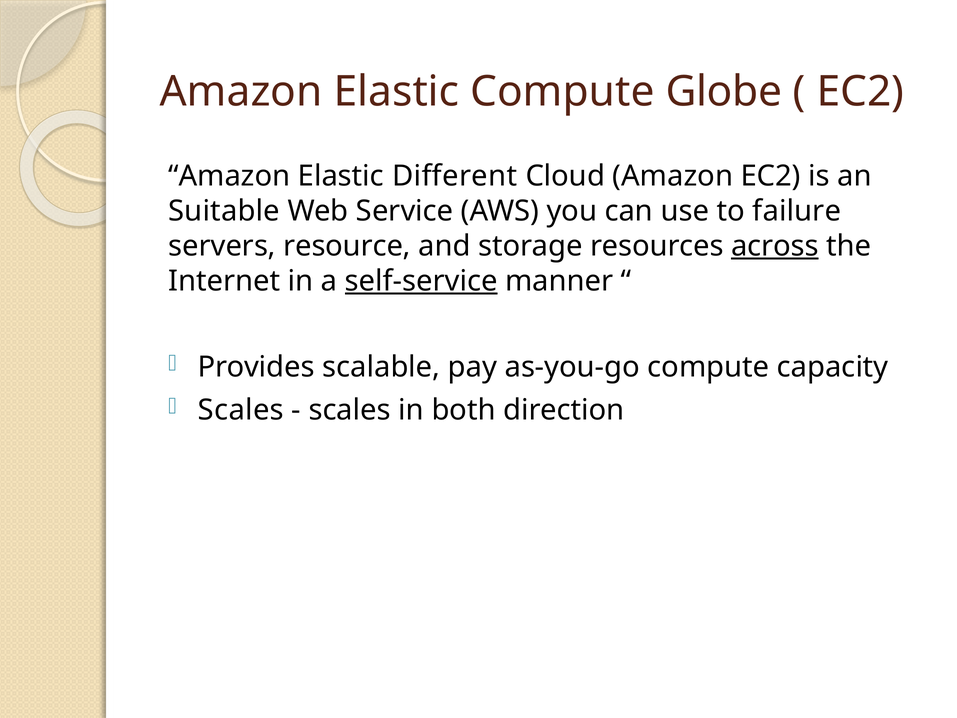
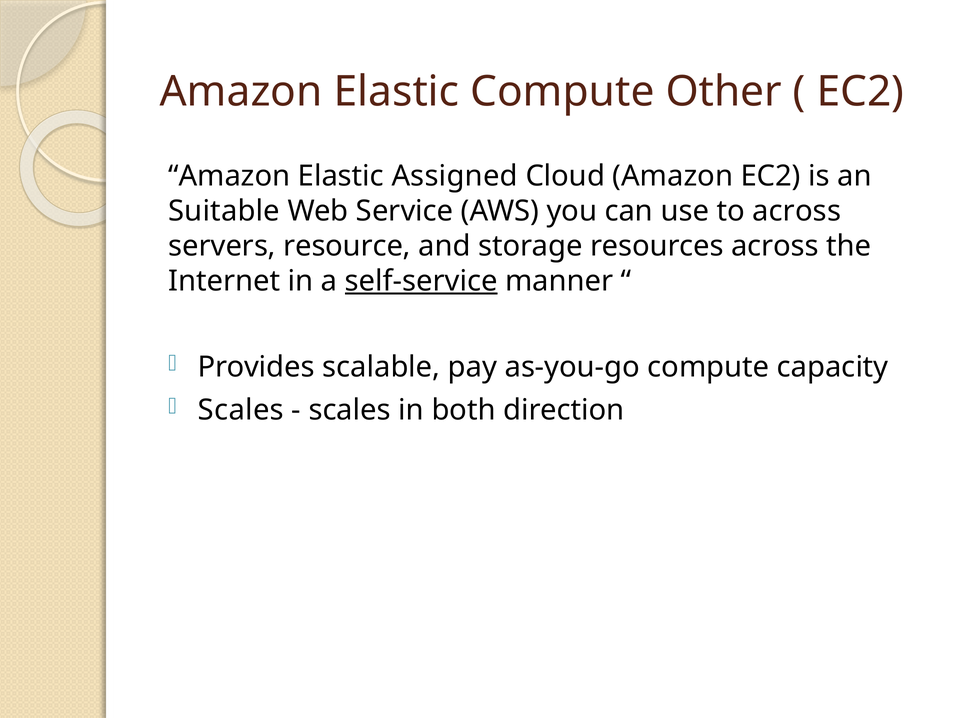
Globe: Globe -> Other (724, 92)
Different: Different -> Assigned (455, 176)
to failure: failure -> across (797, 211)
across underline: present -> none (775, 246)
